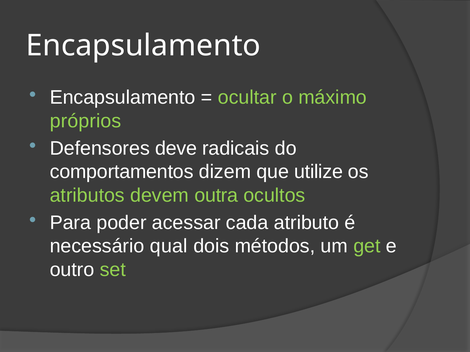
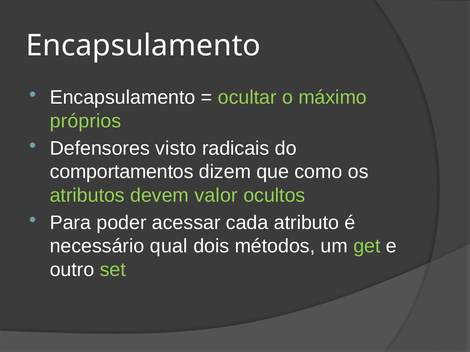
deve: deve -> visto (176, 149)
utilize: utilize -> como (318, 172)
outra: outra -> valor (216, 196)
